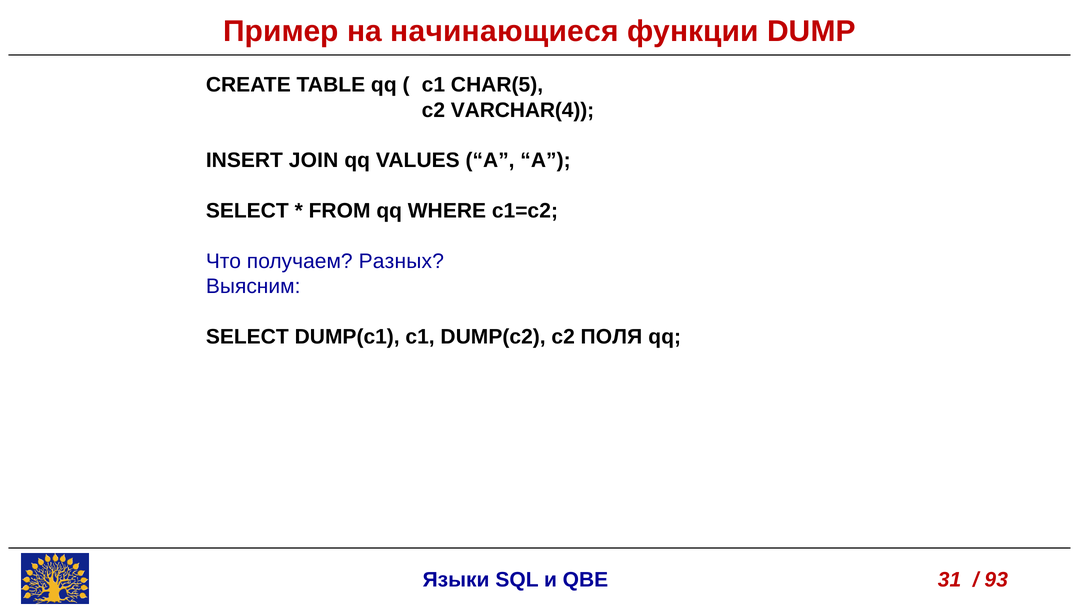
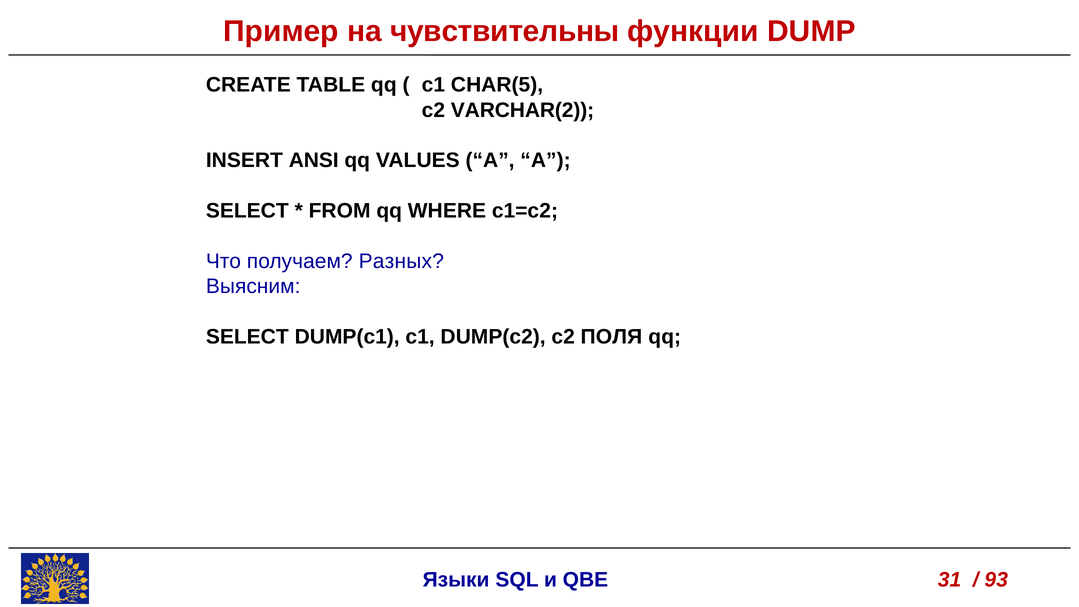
начинающиеся: начинающиеся -> чувствительны (505, 31)
VARCHAR(4: VARCHAR(4 -> VARCHAR(2 (523, 110)
JOIN: JOIN -> ANSI (314, 160)
